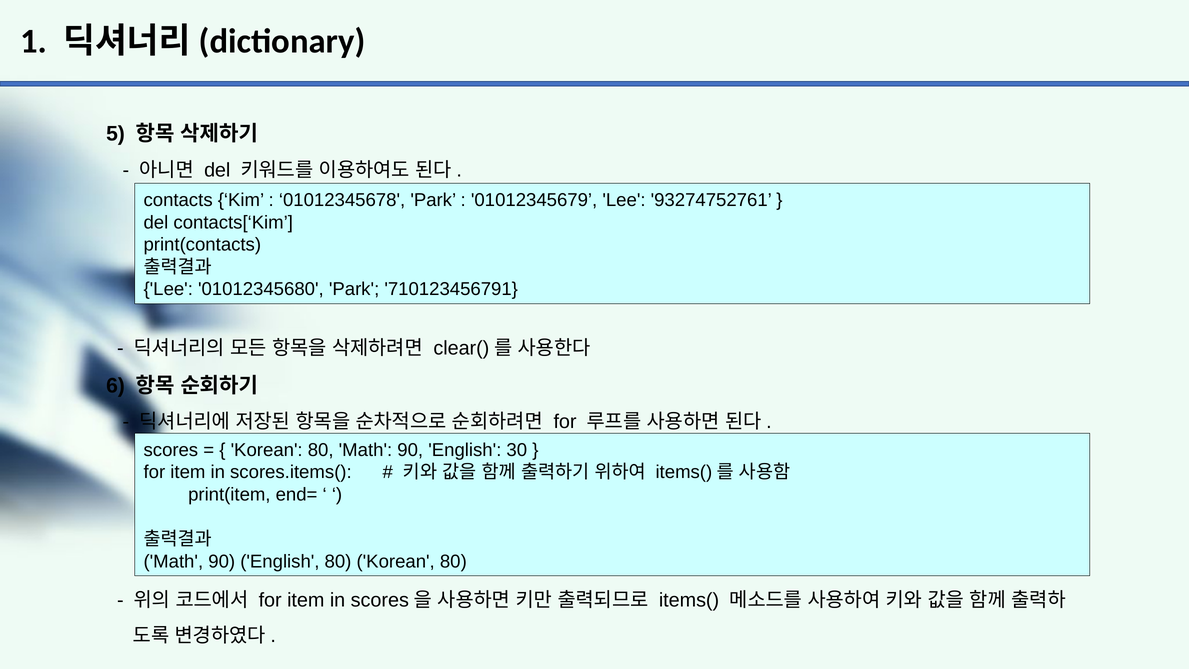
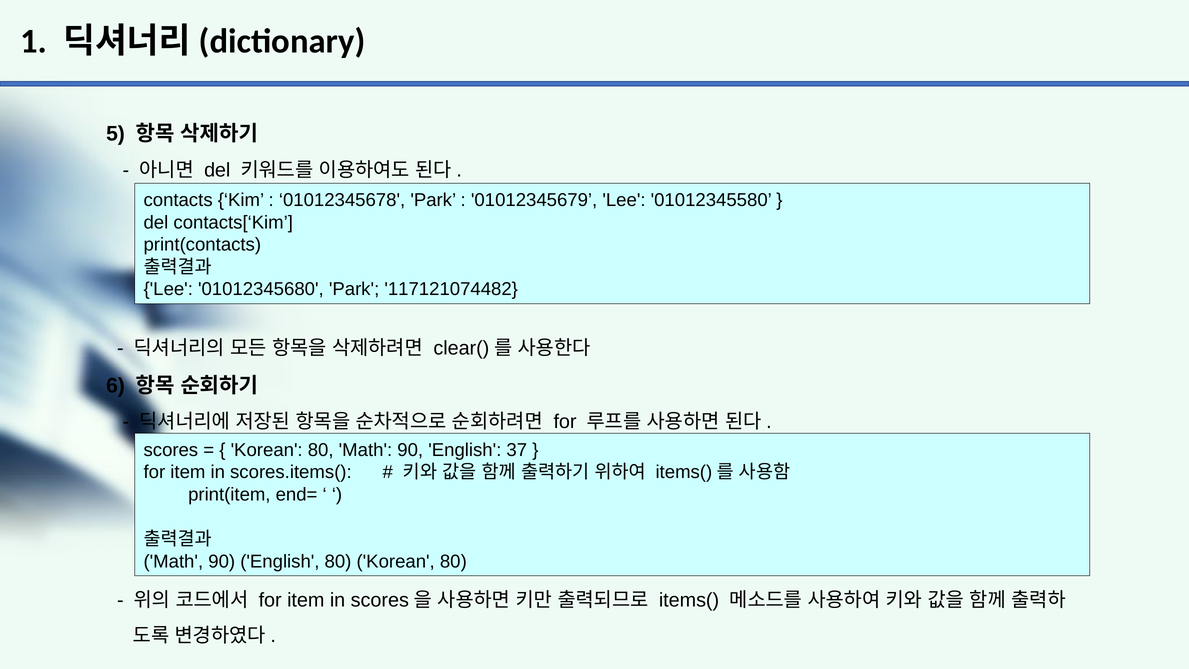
93274752761: 93274752761 -> 01012345580 (711, 200)
710123456791: 710123456791 -> 117121074482 (451, 289)
30: 30 -> 37 (517, 450)
